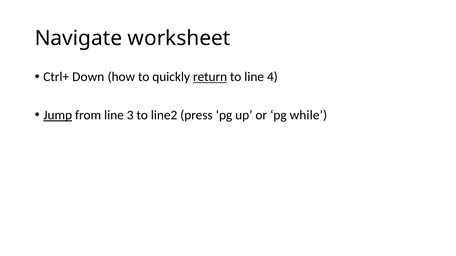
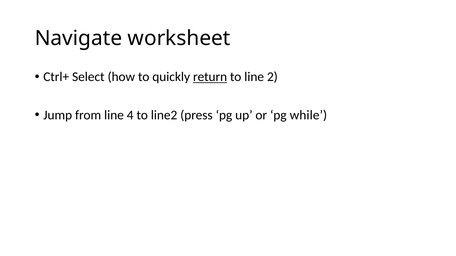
Down: Down -> Select (88, 77)
4: 4 -> 2 (272, 77)
Jump underline: present -> none (58, 115)
3: 3 -> 4 (130, 115)
